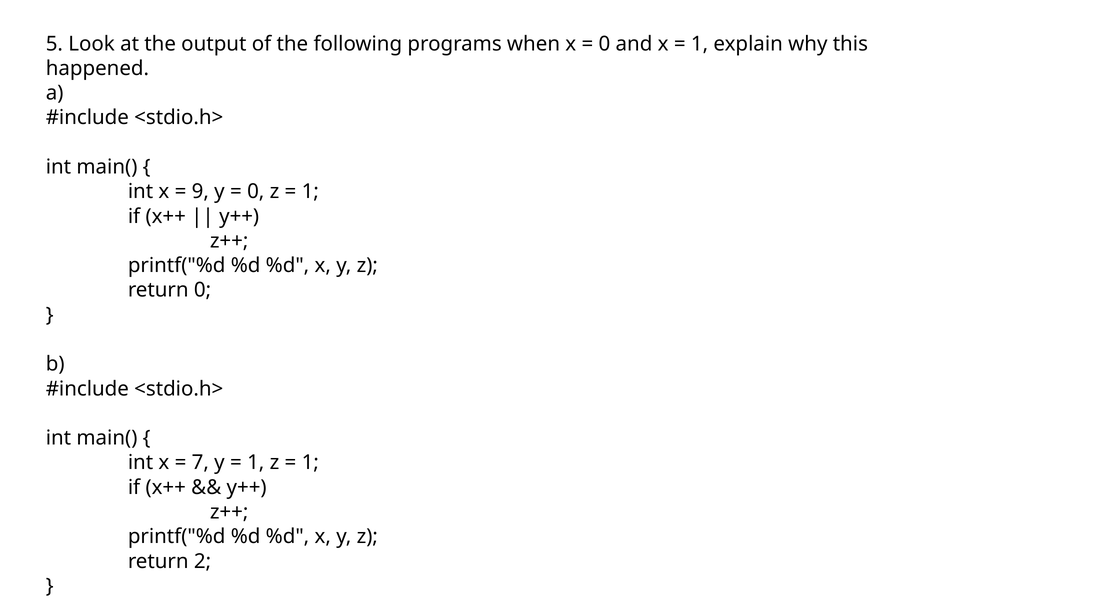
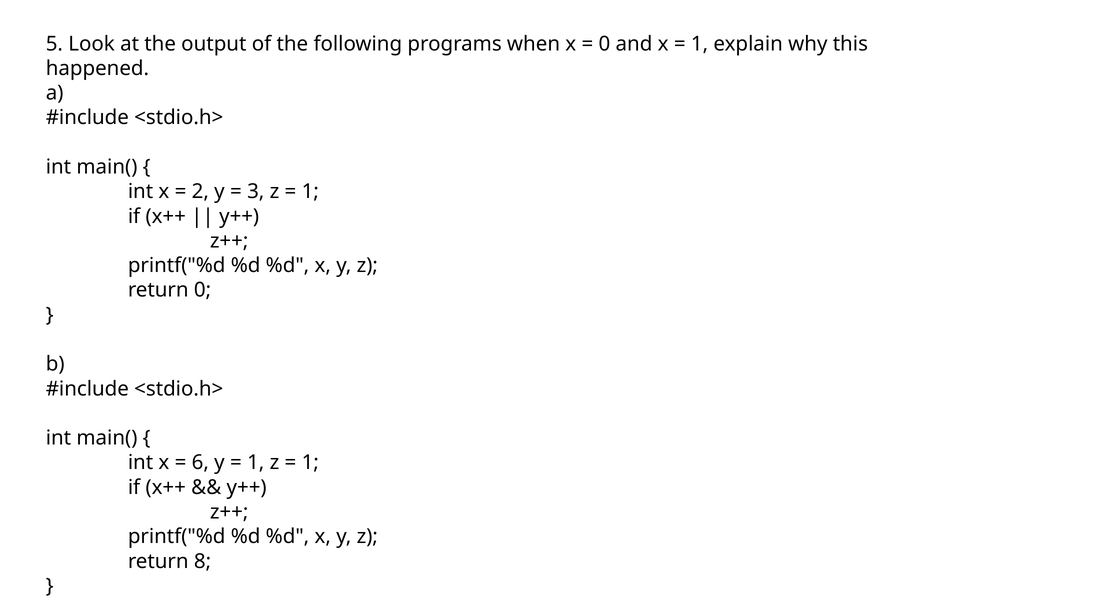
9: 9 -> 2 (200, 191)
0: 0 -> 3 (256, 191)
7: 7 -> 6 (200, 462)
2: 2 -> 8 (203, 561)
